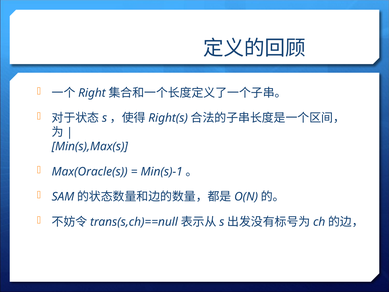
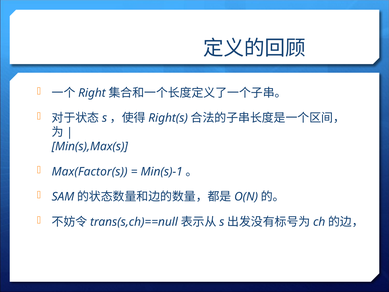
Max(Oracle(s: Max(Oracle(s -> Max(Factor(s (90, 171)
